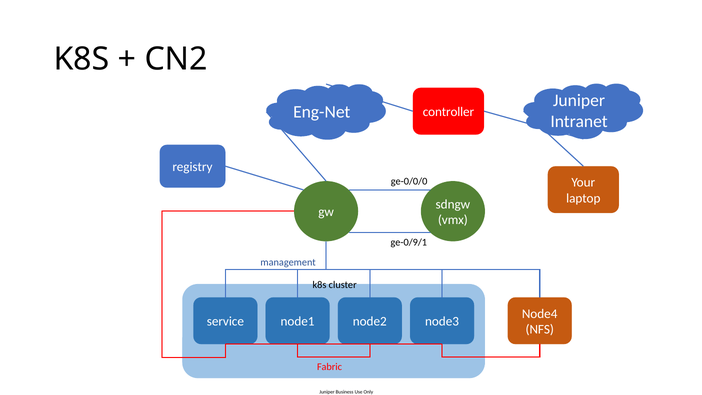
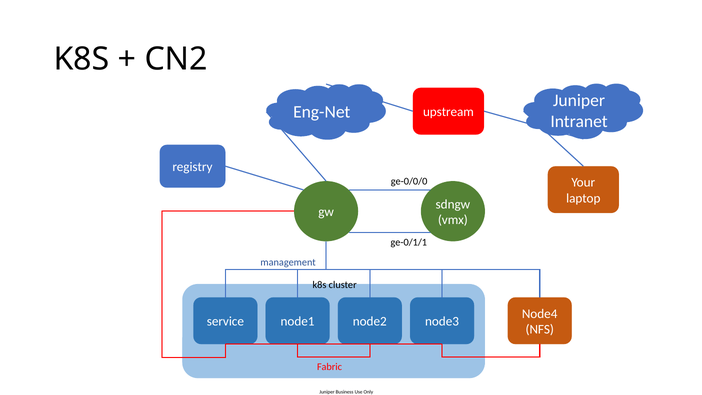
controller: controller -> upstream (448, 112)
ge-0/9/1: ge-0/9/1 -> ge-0/1/1 (409, 242)
